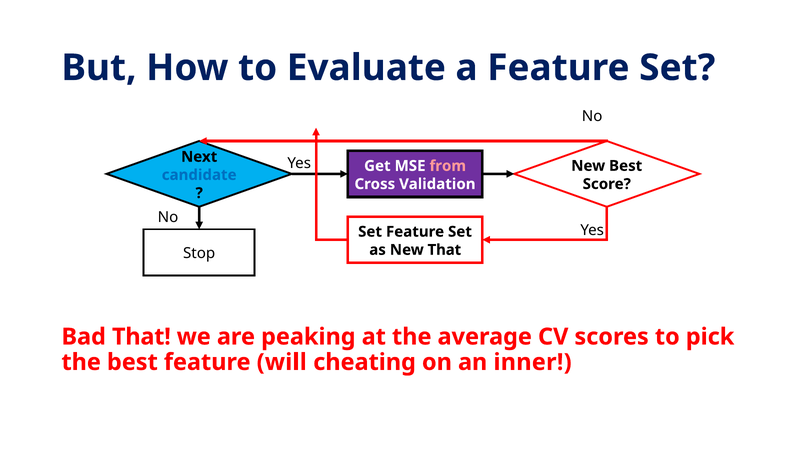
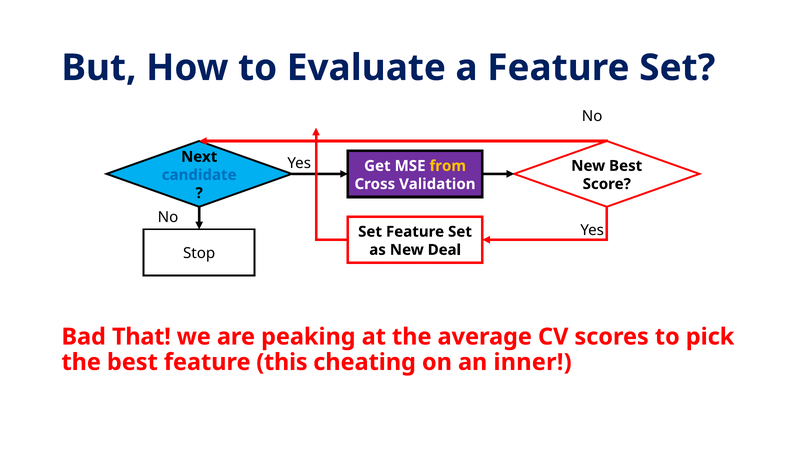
from colour: pink -> yellow (448, 166)
New That: That -> Deal (444, 250)
will: will -> this (282, 362)
